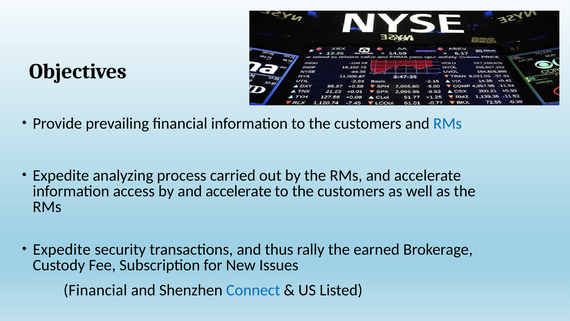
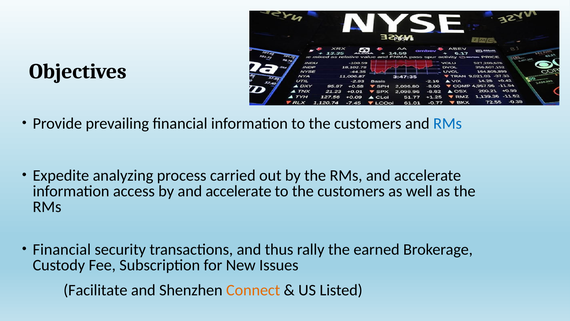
Expedite: Expedite -> Financial (62, 249)
Financial: Financial -> Facilitate (95, 290)
Connect colour: blue -> orange (253, 290)
